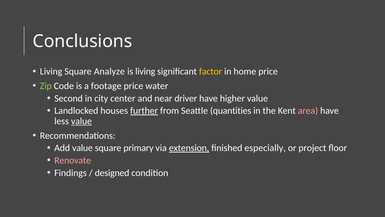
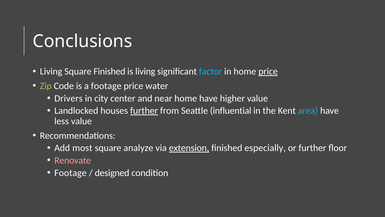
Square Analyze: Analyze -> Finished (109, 71)
factor colour: yellow -> light blue (211, 71)
price underline: none -> present (268, 71)
Second: Second -> Drivers (68, 98)
near driver: driver -> home (186, 98)
quantities: quantities -> influential (231, 111)
area colour: pink -> light blue (308, 111)
value underline: present -> none (81, 121)
Add value: value -> most (82, 148)
primary: primary -> analyze (138, 148)
or project: project -> further (312, 148)
Findings: Findings -> Footage (70, 172)
